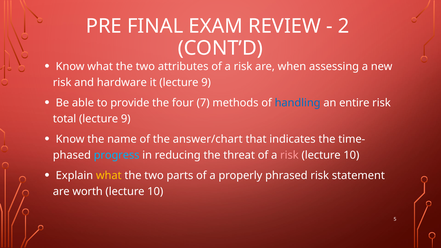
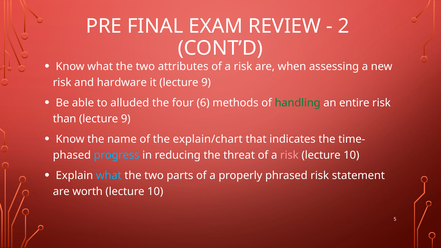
provide: provide -> alluded (130, 103)
7: 7 -> 6 (203, 103)
handling colour: blue -> green (298, 103)
total: total -> than (65, 119)
answer/chart: answer/chart -> explain/chart (208, 139)
what colour: yellow -> light blue (109, 176)
